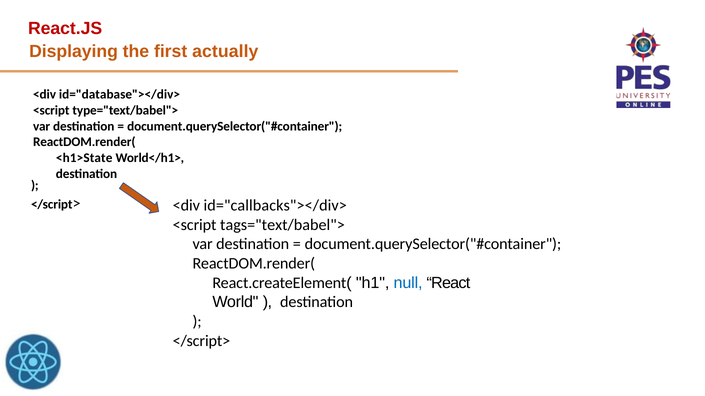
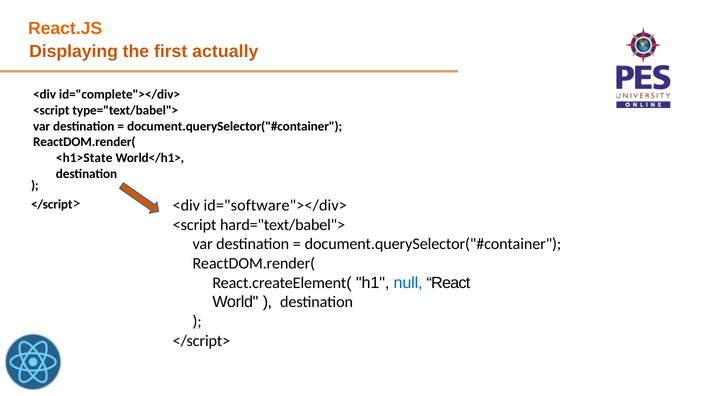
React.JS colour: red -> orange (65, 29)
id="database"></div>: id="database"></div> -> id="complete"></div> (120, 95)
id="callbacks"></div>: id="callbacks"></div> -> id="software"></div> (275, 206)
tags="text/babel">: tags="text/babel"> -> hard="text/babel"> (283, 225)
